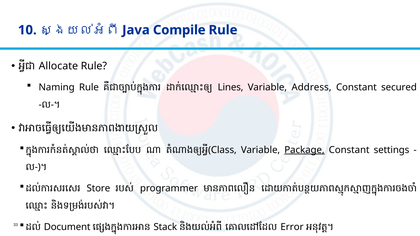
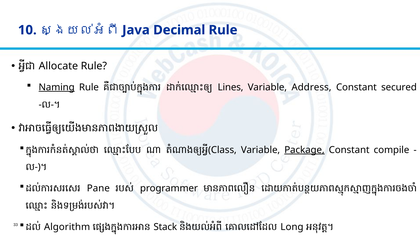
Compile: Compile -> Decimal (179, 30)
Naming underline: none -> present (57, 87)
settings: settings -> compile (391, 150)
Store: Store -> Pane (98, 189)
Document: Document -> Algorithm (67, 227)
Error: Error -> Long (292, 227)
